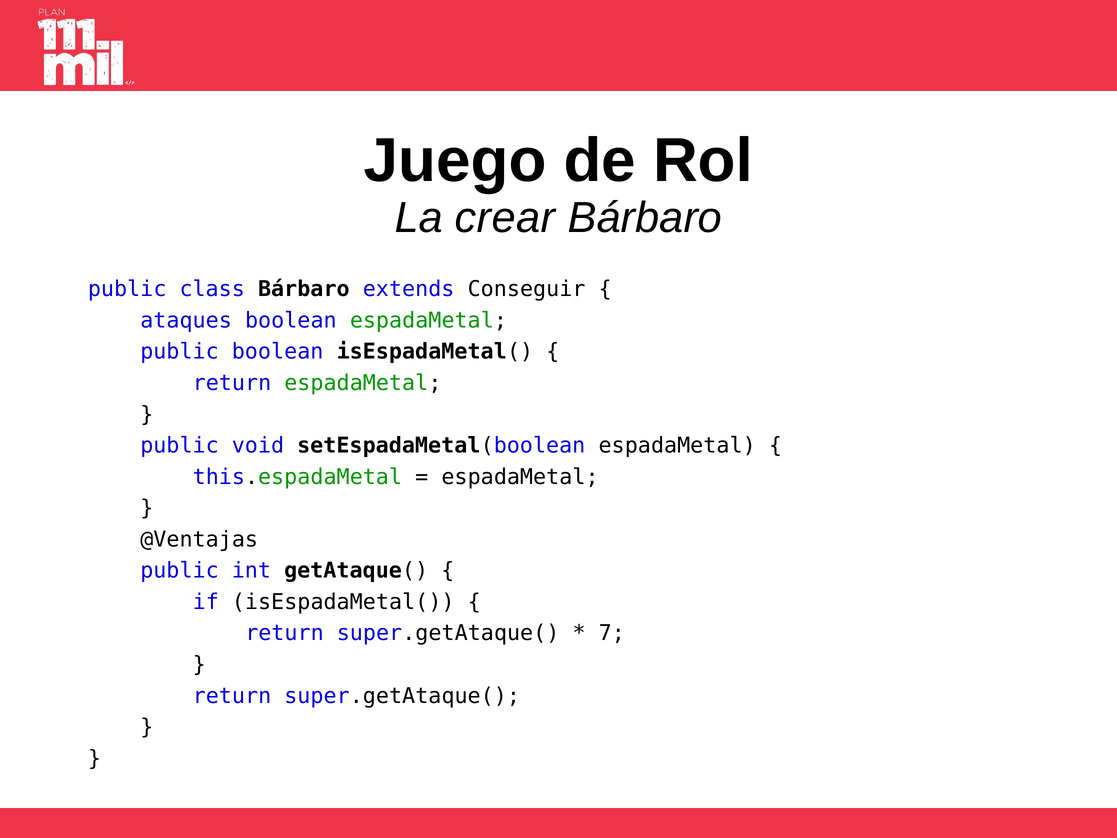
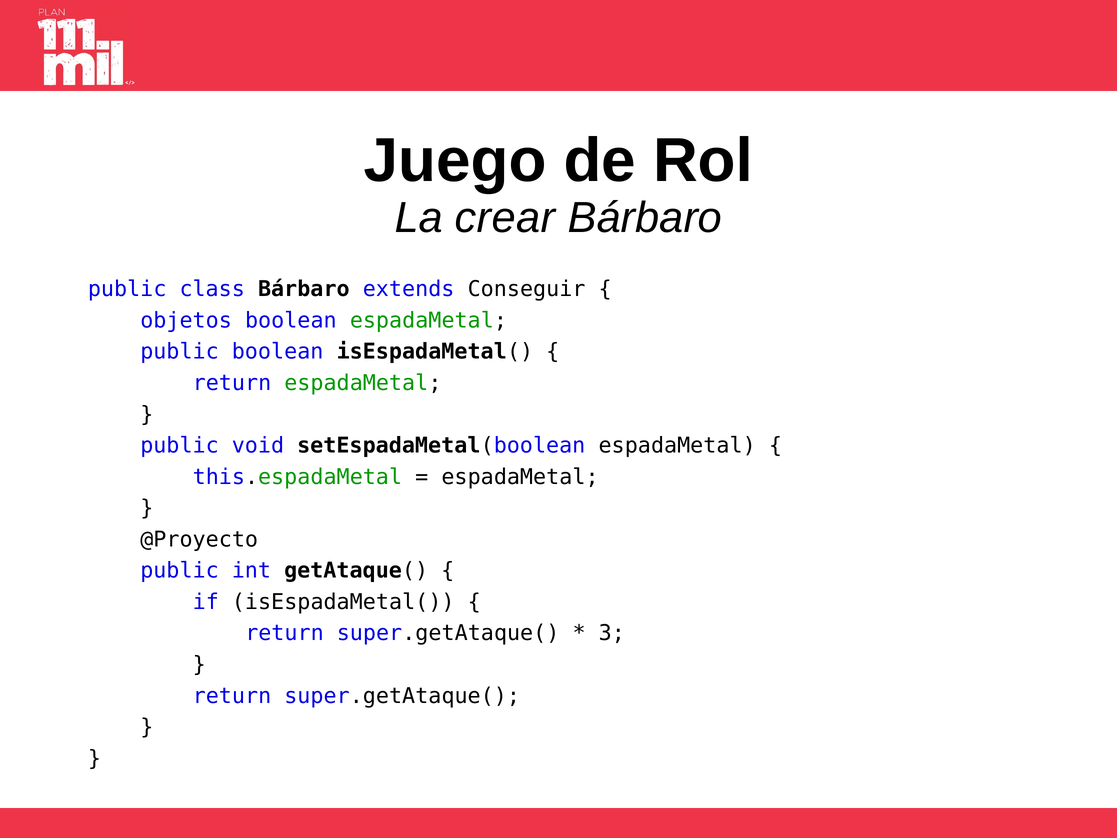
ataques: ataques -> objetos (186, 320)
@Ventajas: @Ventajas -> @Proyecto (199, 539)
7: 7 -> 3 (612, 633)
